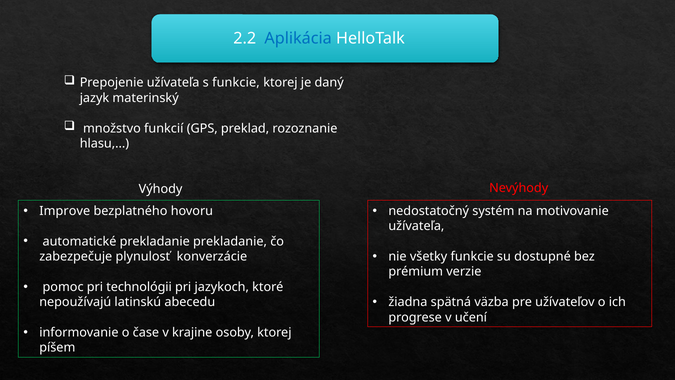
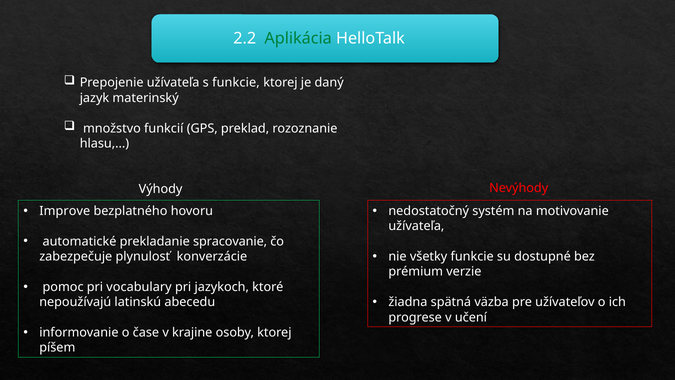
Aplikácia colour: blue -> green (298, 38)
prekladanie prekladanie: prekladanie -> spracovanie (230, 241)
technológii: technológii -> vocabulary (139, 287)
